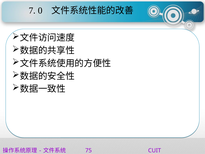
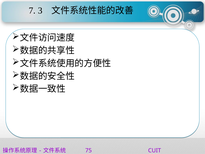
0: 0 -> 3 (40, 10)
